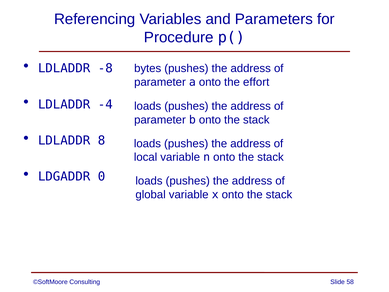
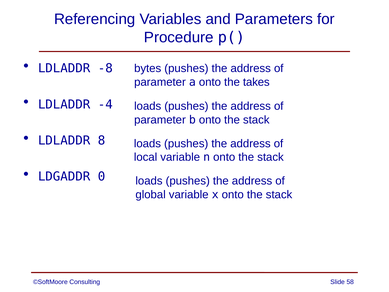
effort: effort -> takes (256, 82)
